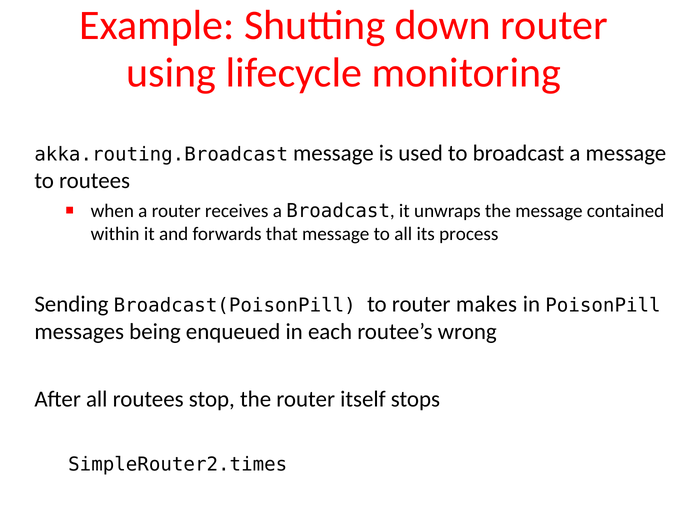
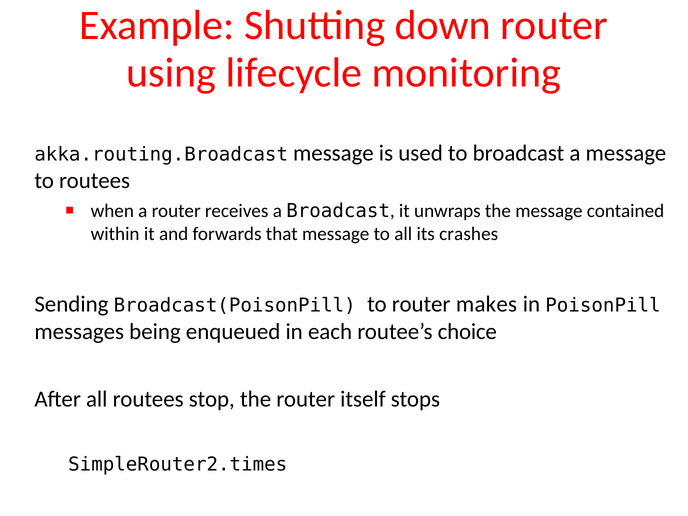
process: process -> crashes (469, 234)
wrong: wrong -> choice (467, 332)
